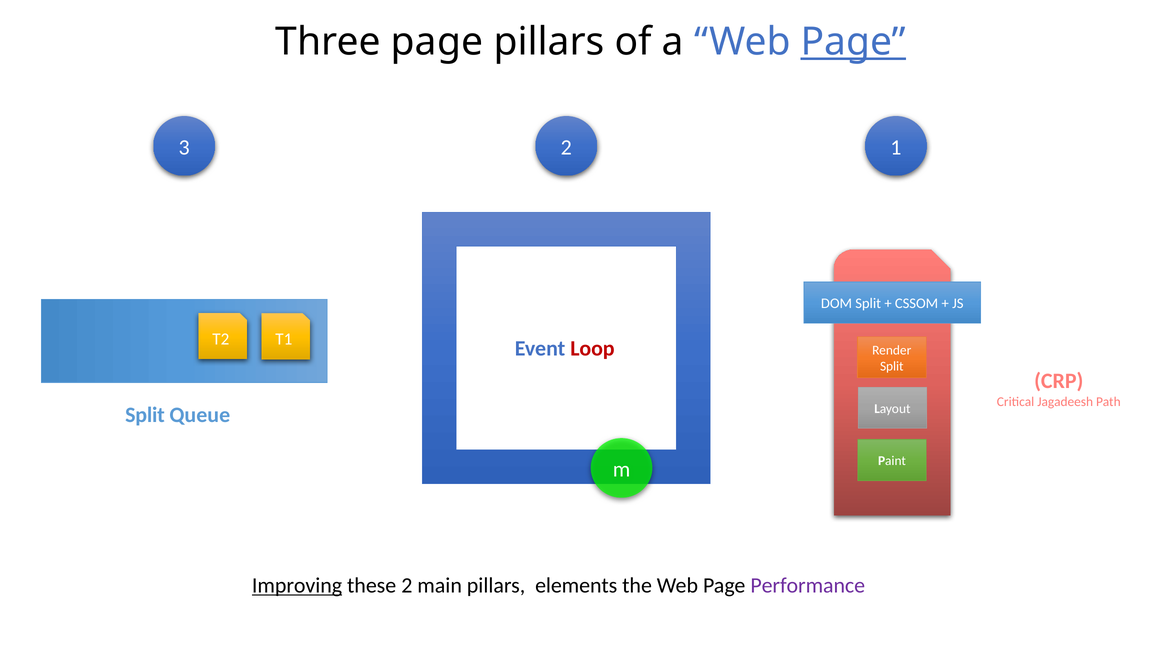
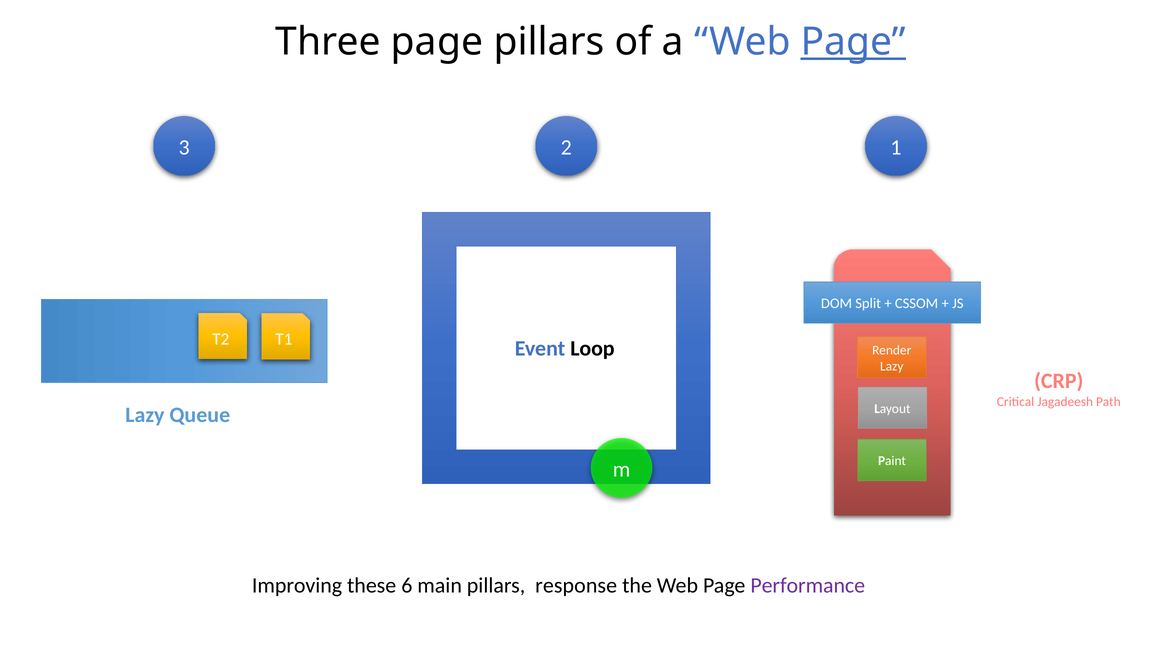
Loop colour: red -> black (592, 349)
Split: Split -> Lazy (892, 367)
Split: Split -> Lazy (145, 416)
Improving underline: present -> none (297, 586)
these 2: 2 -> 6 (407, 586)
elements: elements -> response (576, 586)
